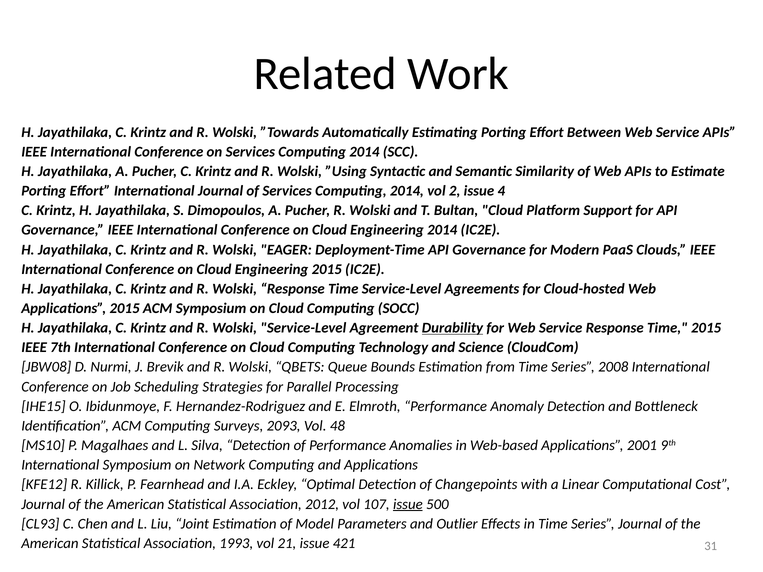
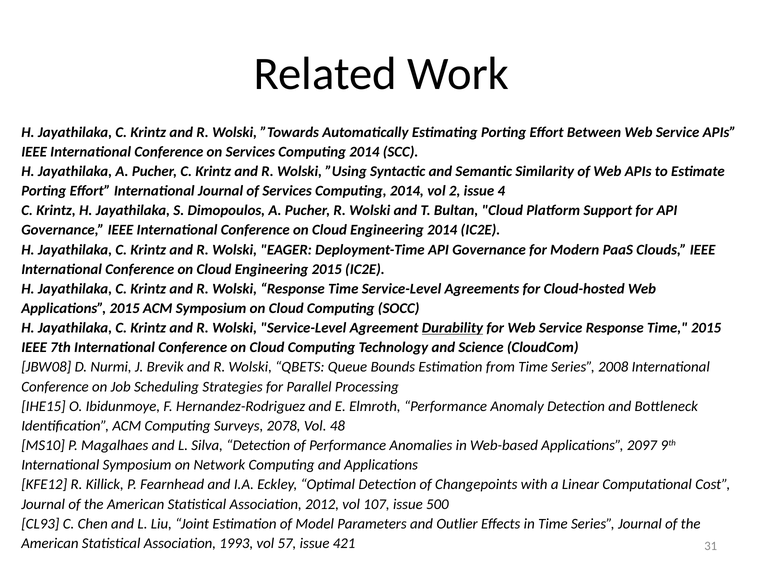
2093: 2093 -> 2078 (284, 426)
2001: 2001 -> 2097 (642, 446)
issue underline: present -> none (408, 504)
21: 21 -> 57 (287, 544)
